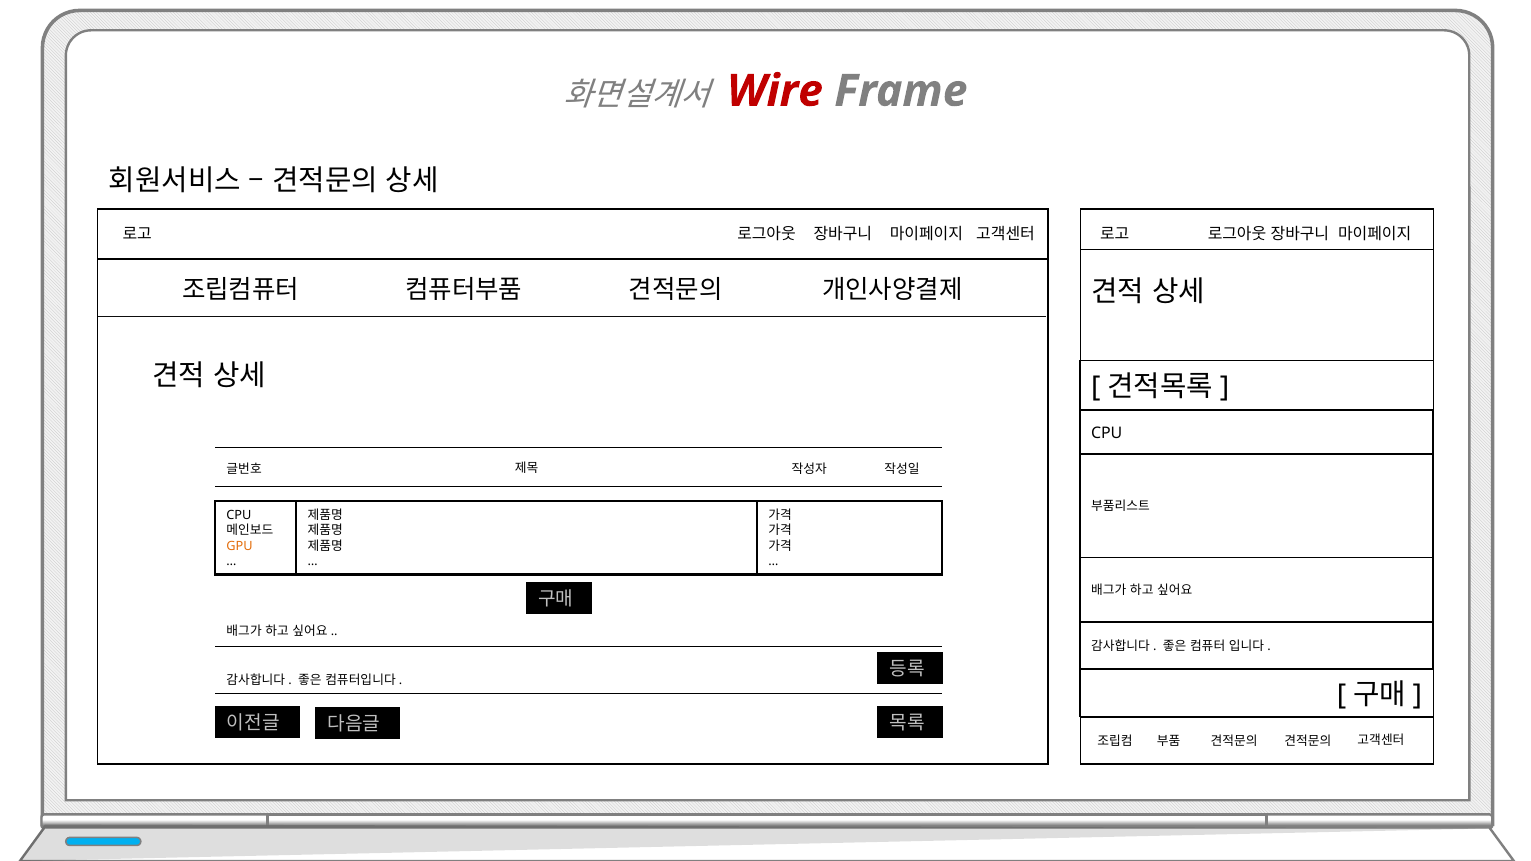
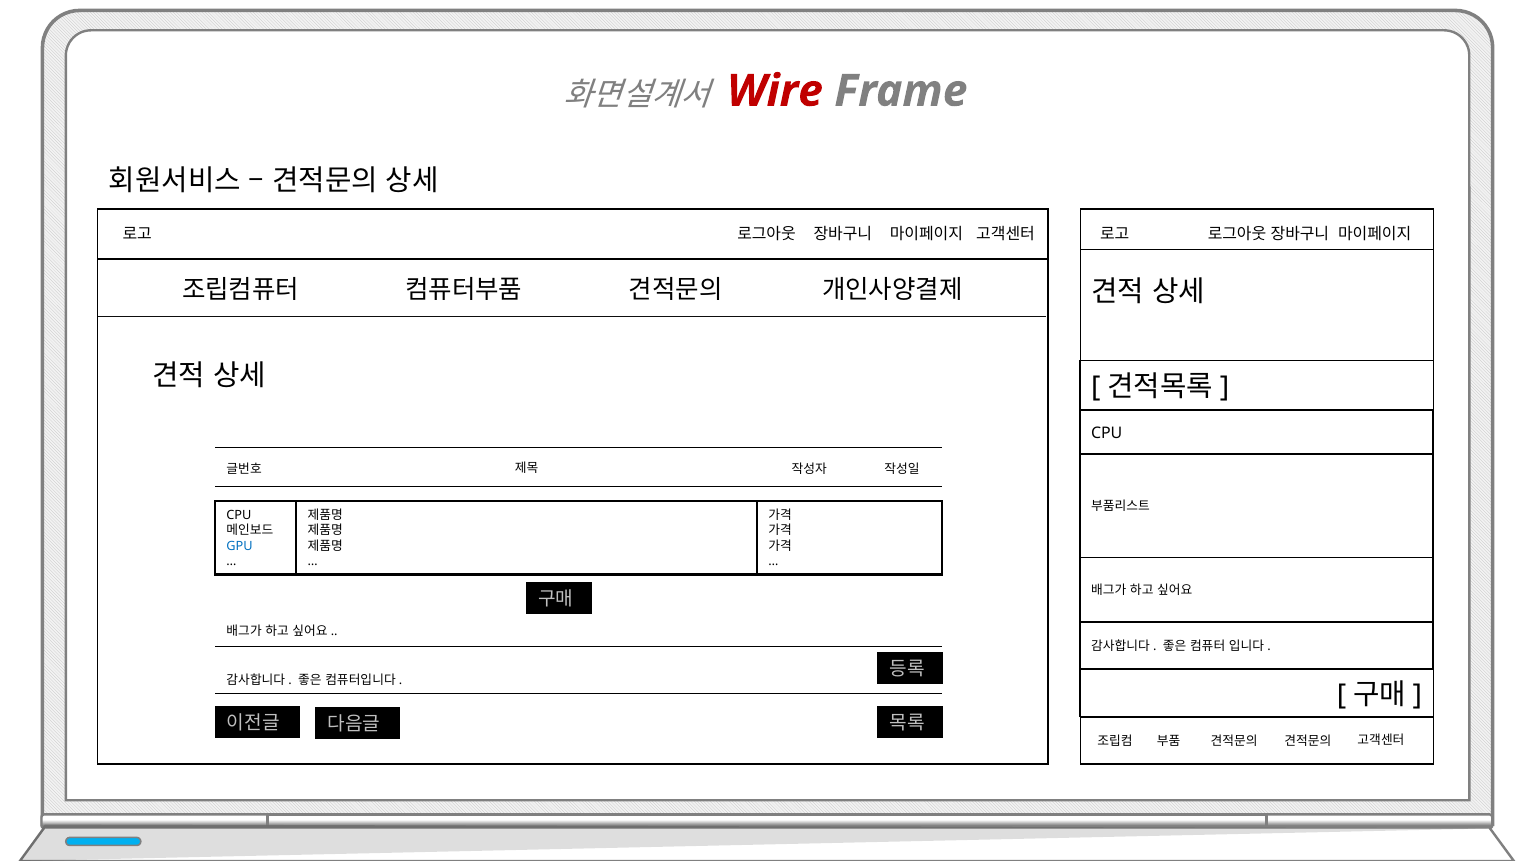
GPU colour: orange -> blue (240, 546)
